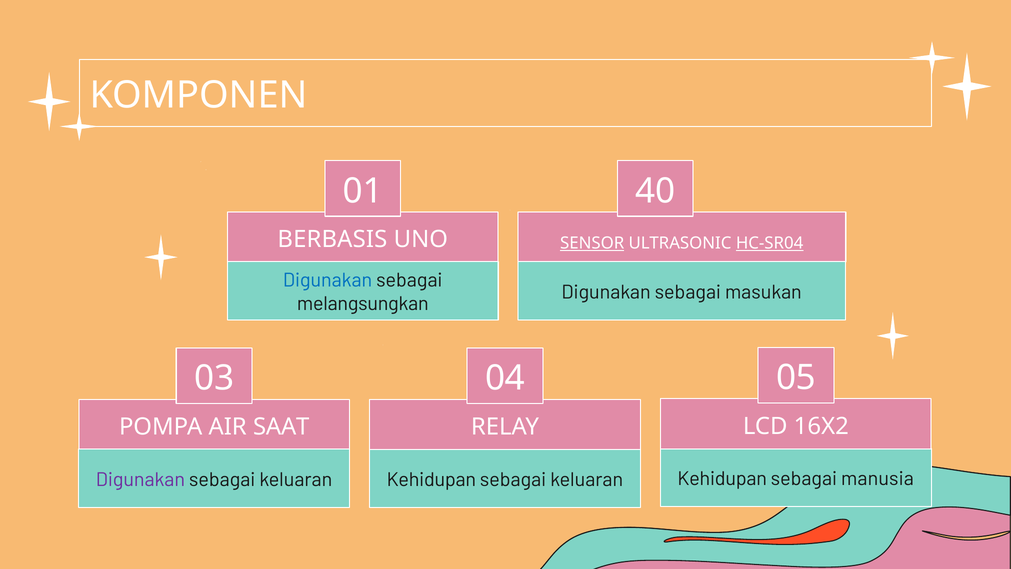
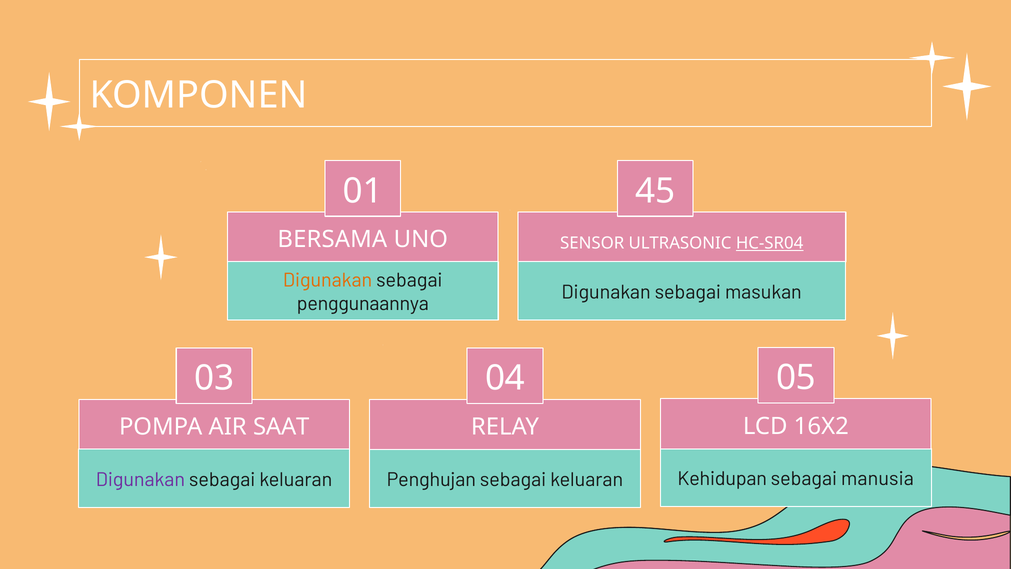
40: 40 -> 45 (655, 191)
BERBASIS: BERBASIS -> BERSAMA (332, 239)
SENSOR underline: present -> none (592, 243)
Digunakan colour: blue -> orange (328, 280)
melangsungkan: melangsungkan -> penggunaannya (363, 304)
keluaran Kehidupan: Kehidupan -> Penghujan (431, 479)
